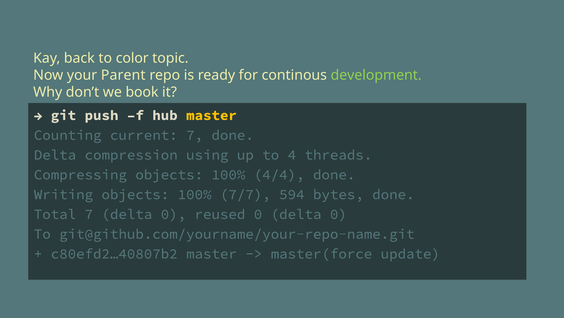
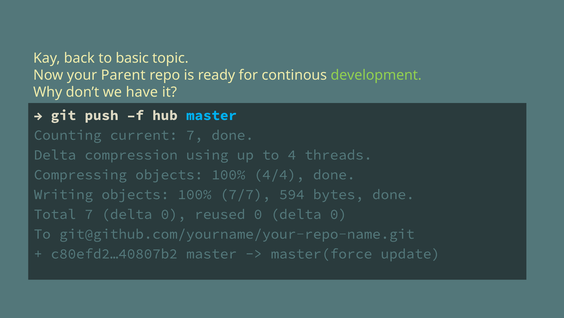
color: color -> basic (132, 58)
book: book -> have (142, 92)
master colour: yellow -> light blue (212, 115)
